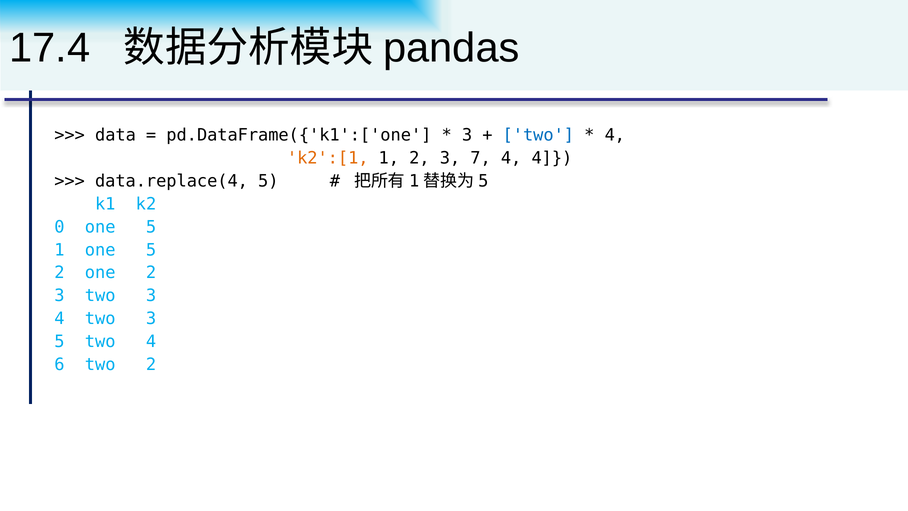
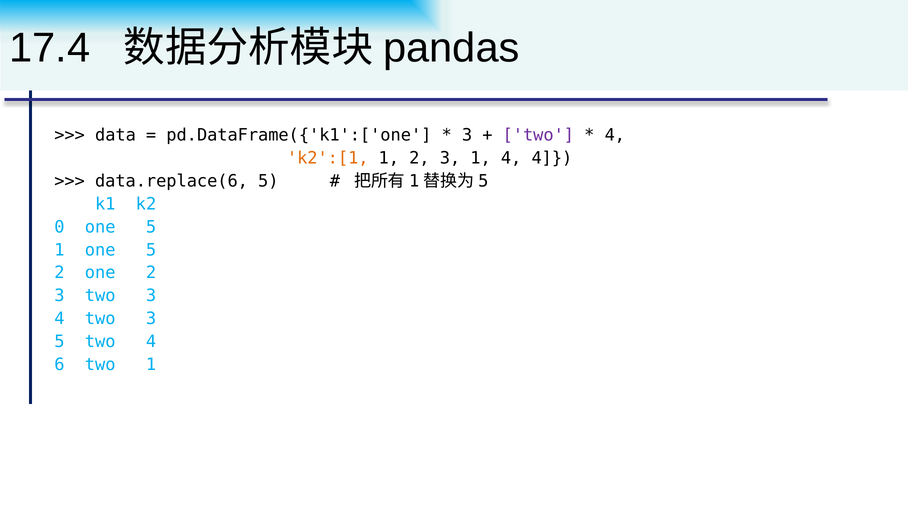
two colour: blue -> purple (538, 135)
3 7: 7 -> 1 (481, 158)
data.replace(4: data.replace(4 -> data.replace(6 (171, 181)
two 2: 2 -> 1 (151, 365)
